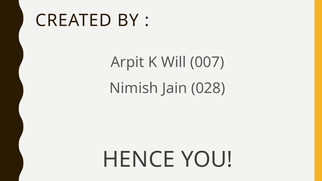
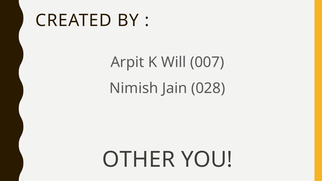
HENCE: HENCE -> OTHER (139, 160)
